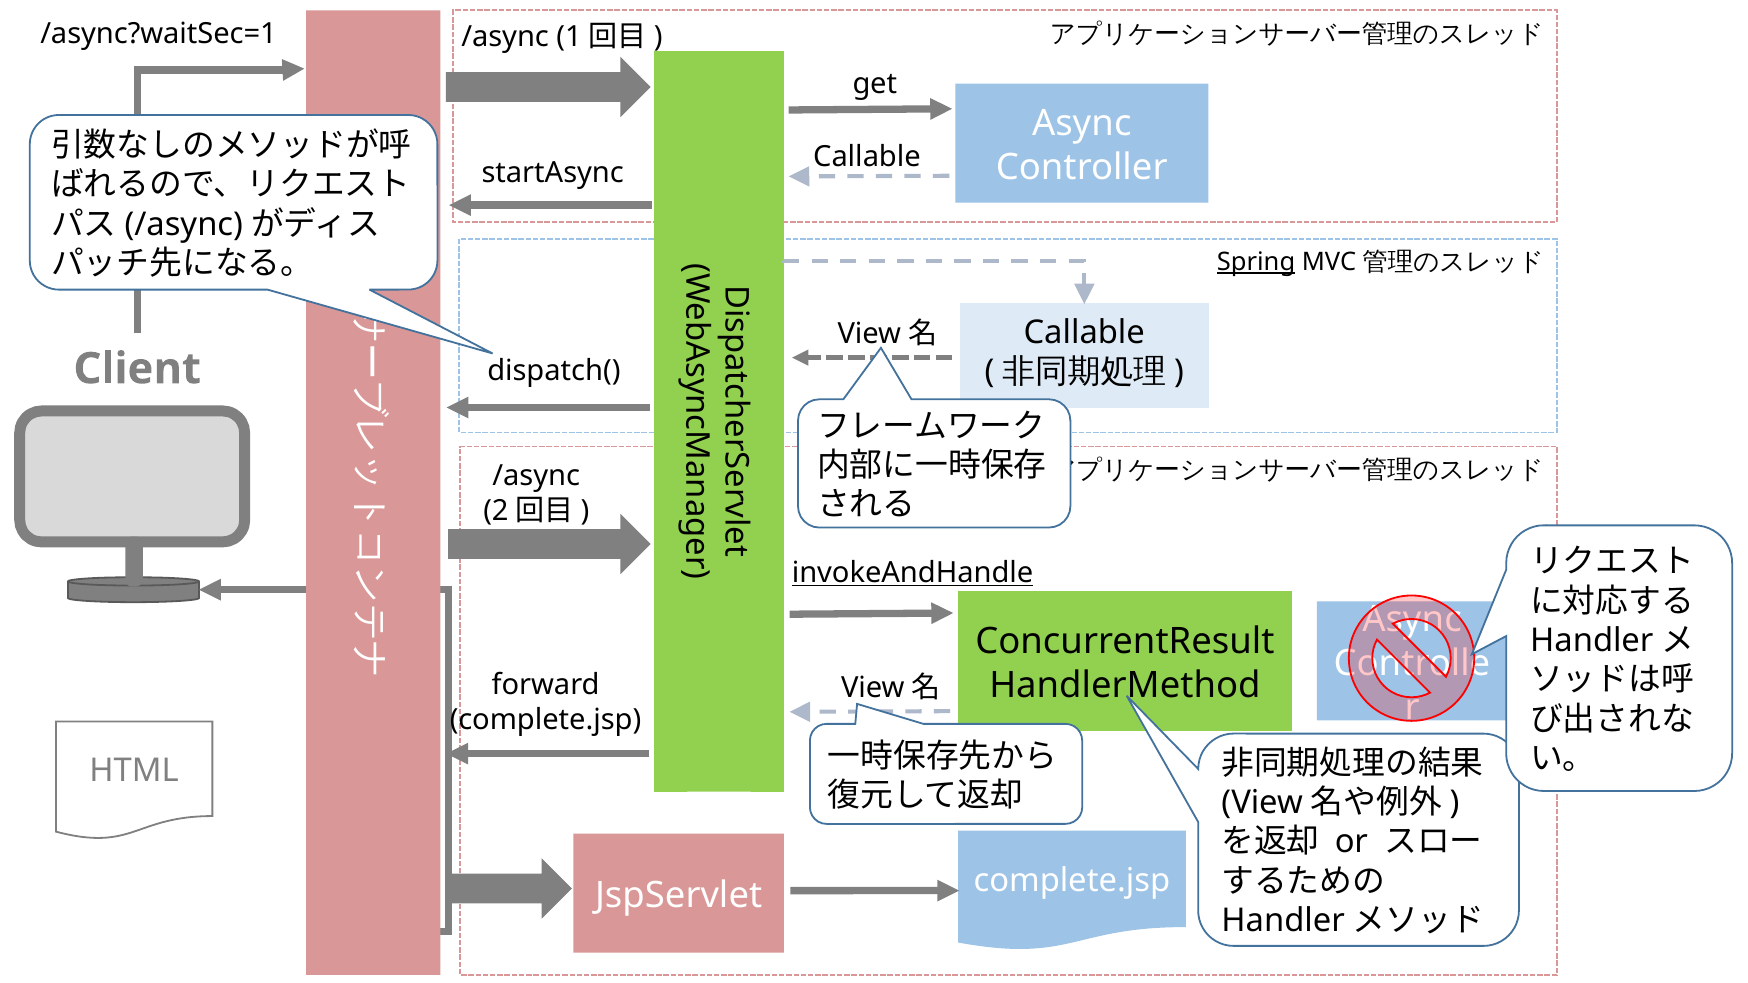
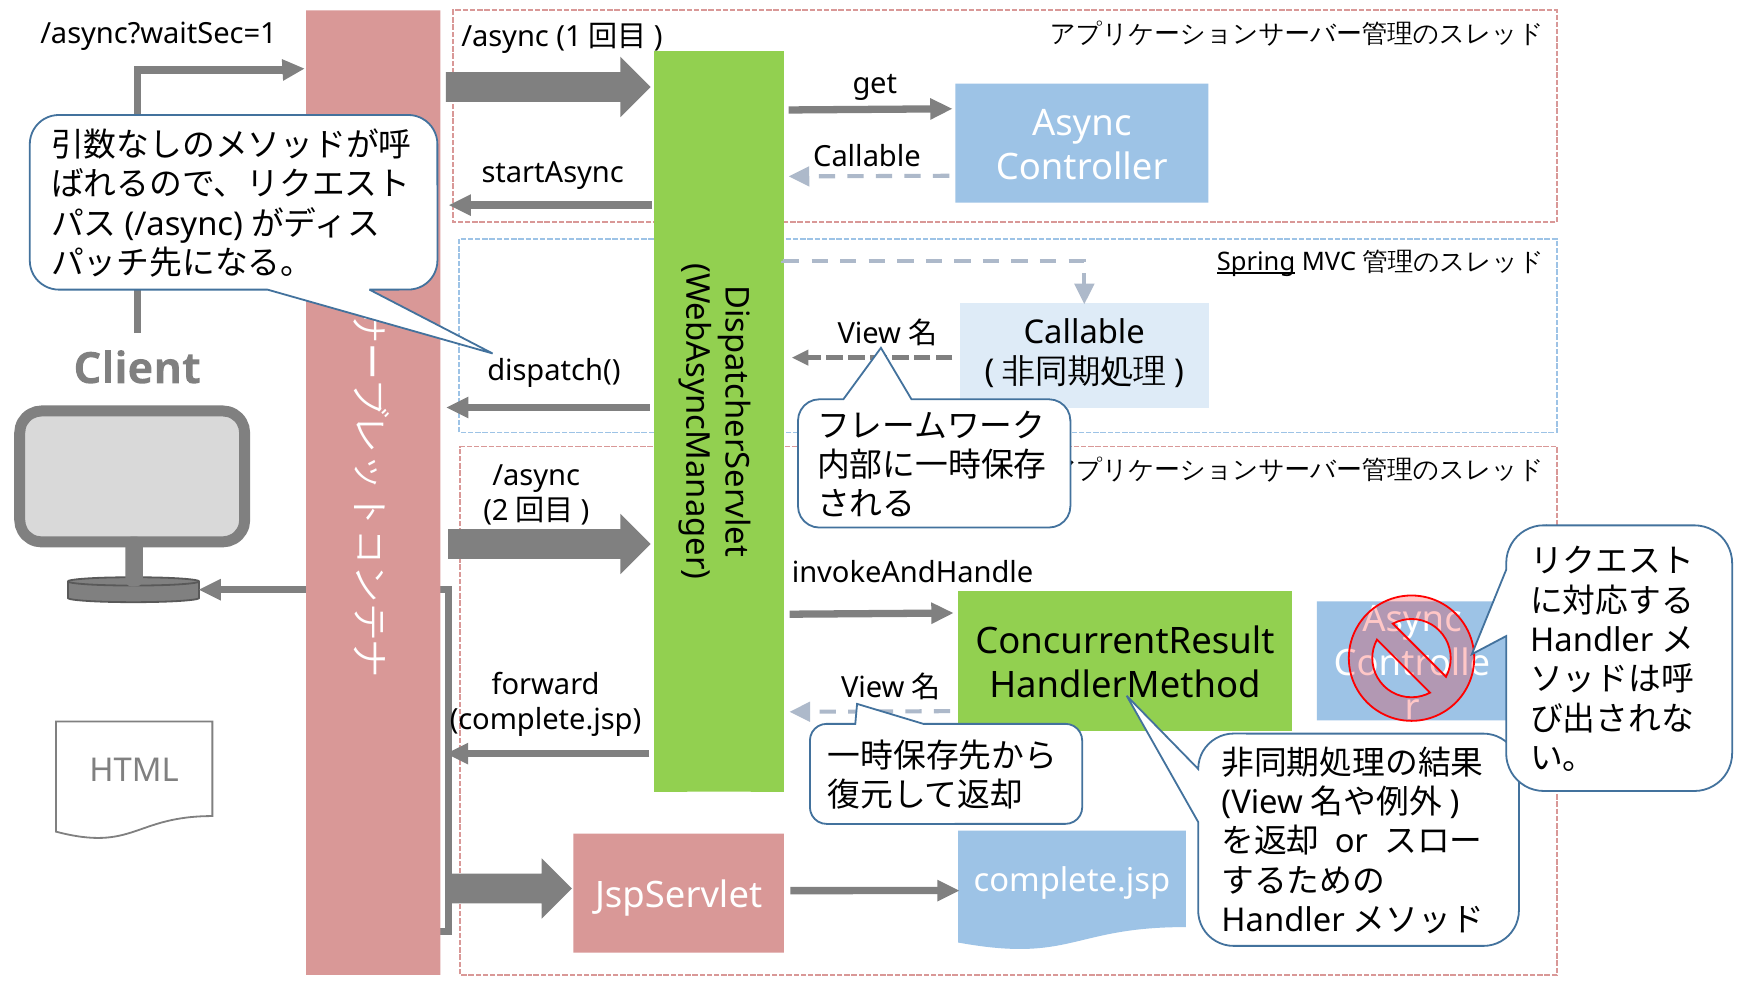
invokeAndHandle underline: present -> none (913, 573)
